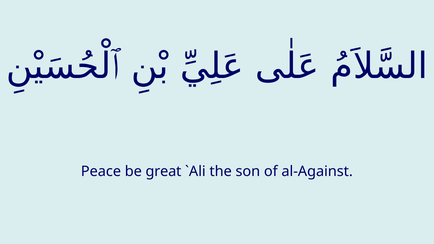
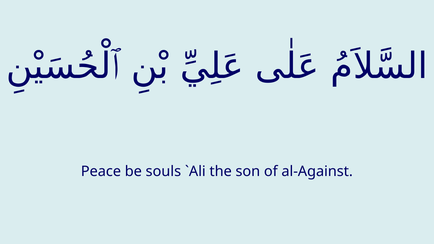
great: great -> souls (163, 171)
